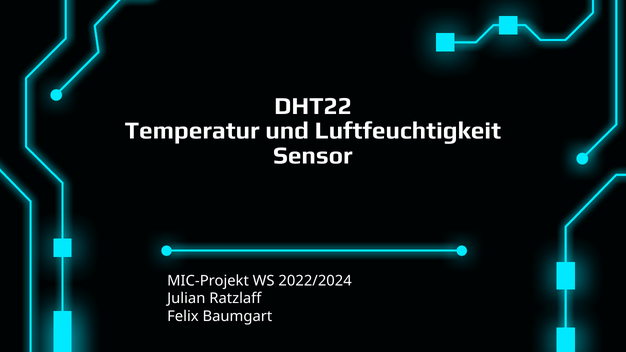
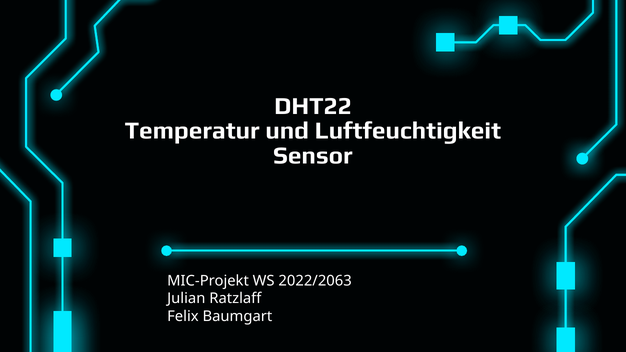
2022/2024: 2022/2024 -> 2022/2063 (315, 281)
